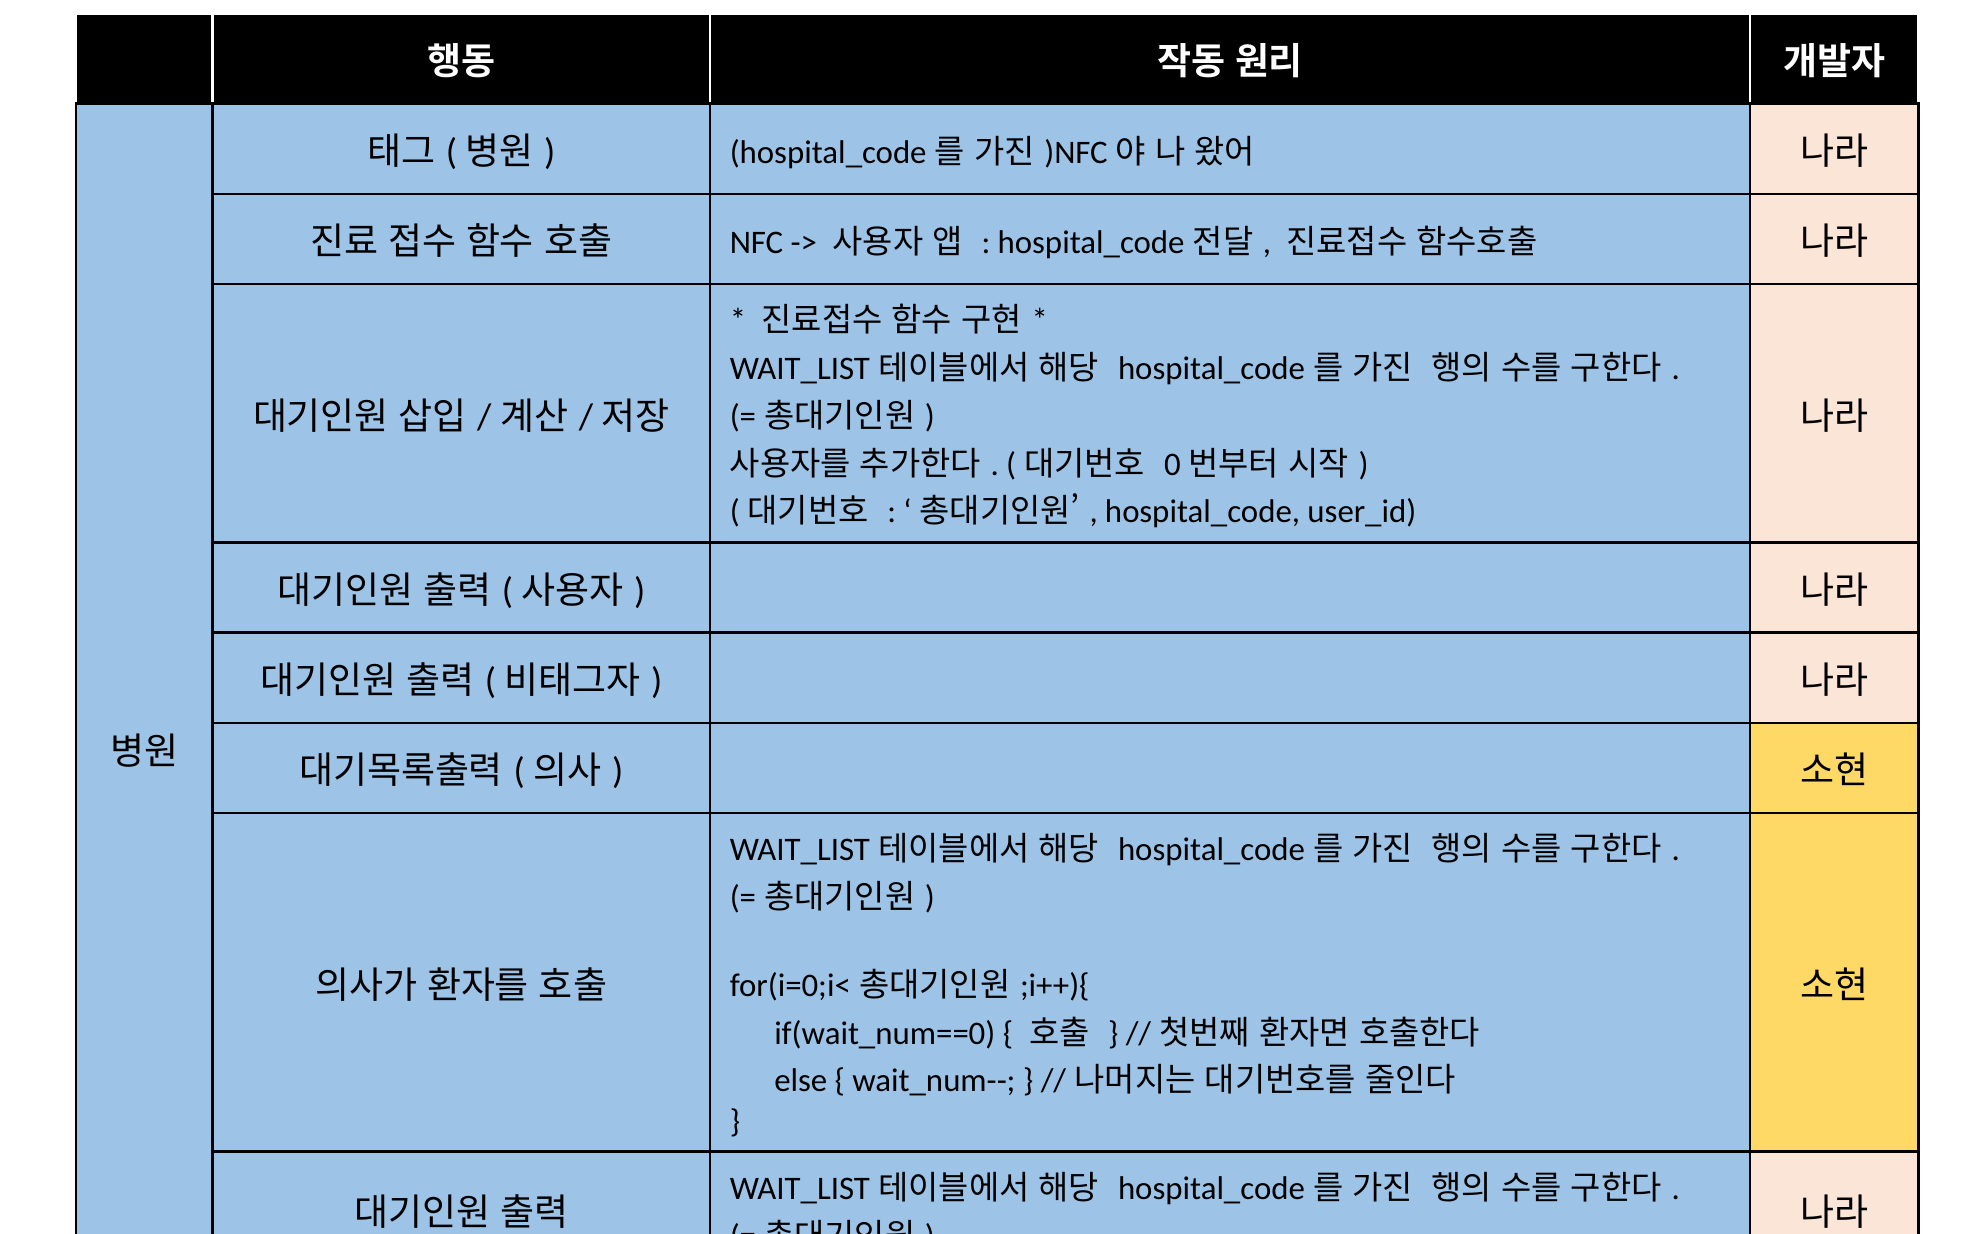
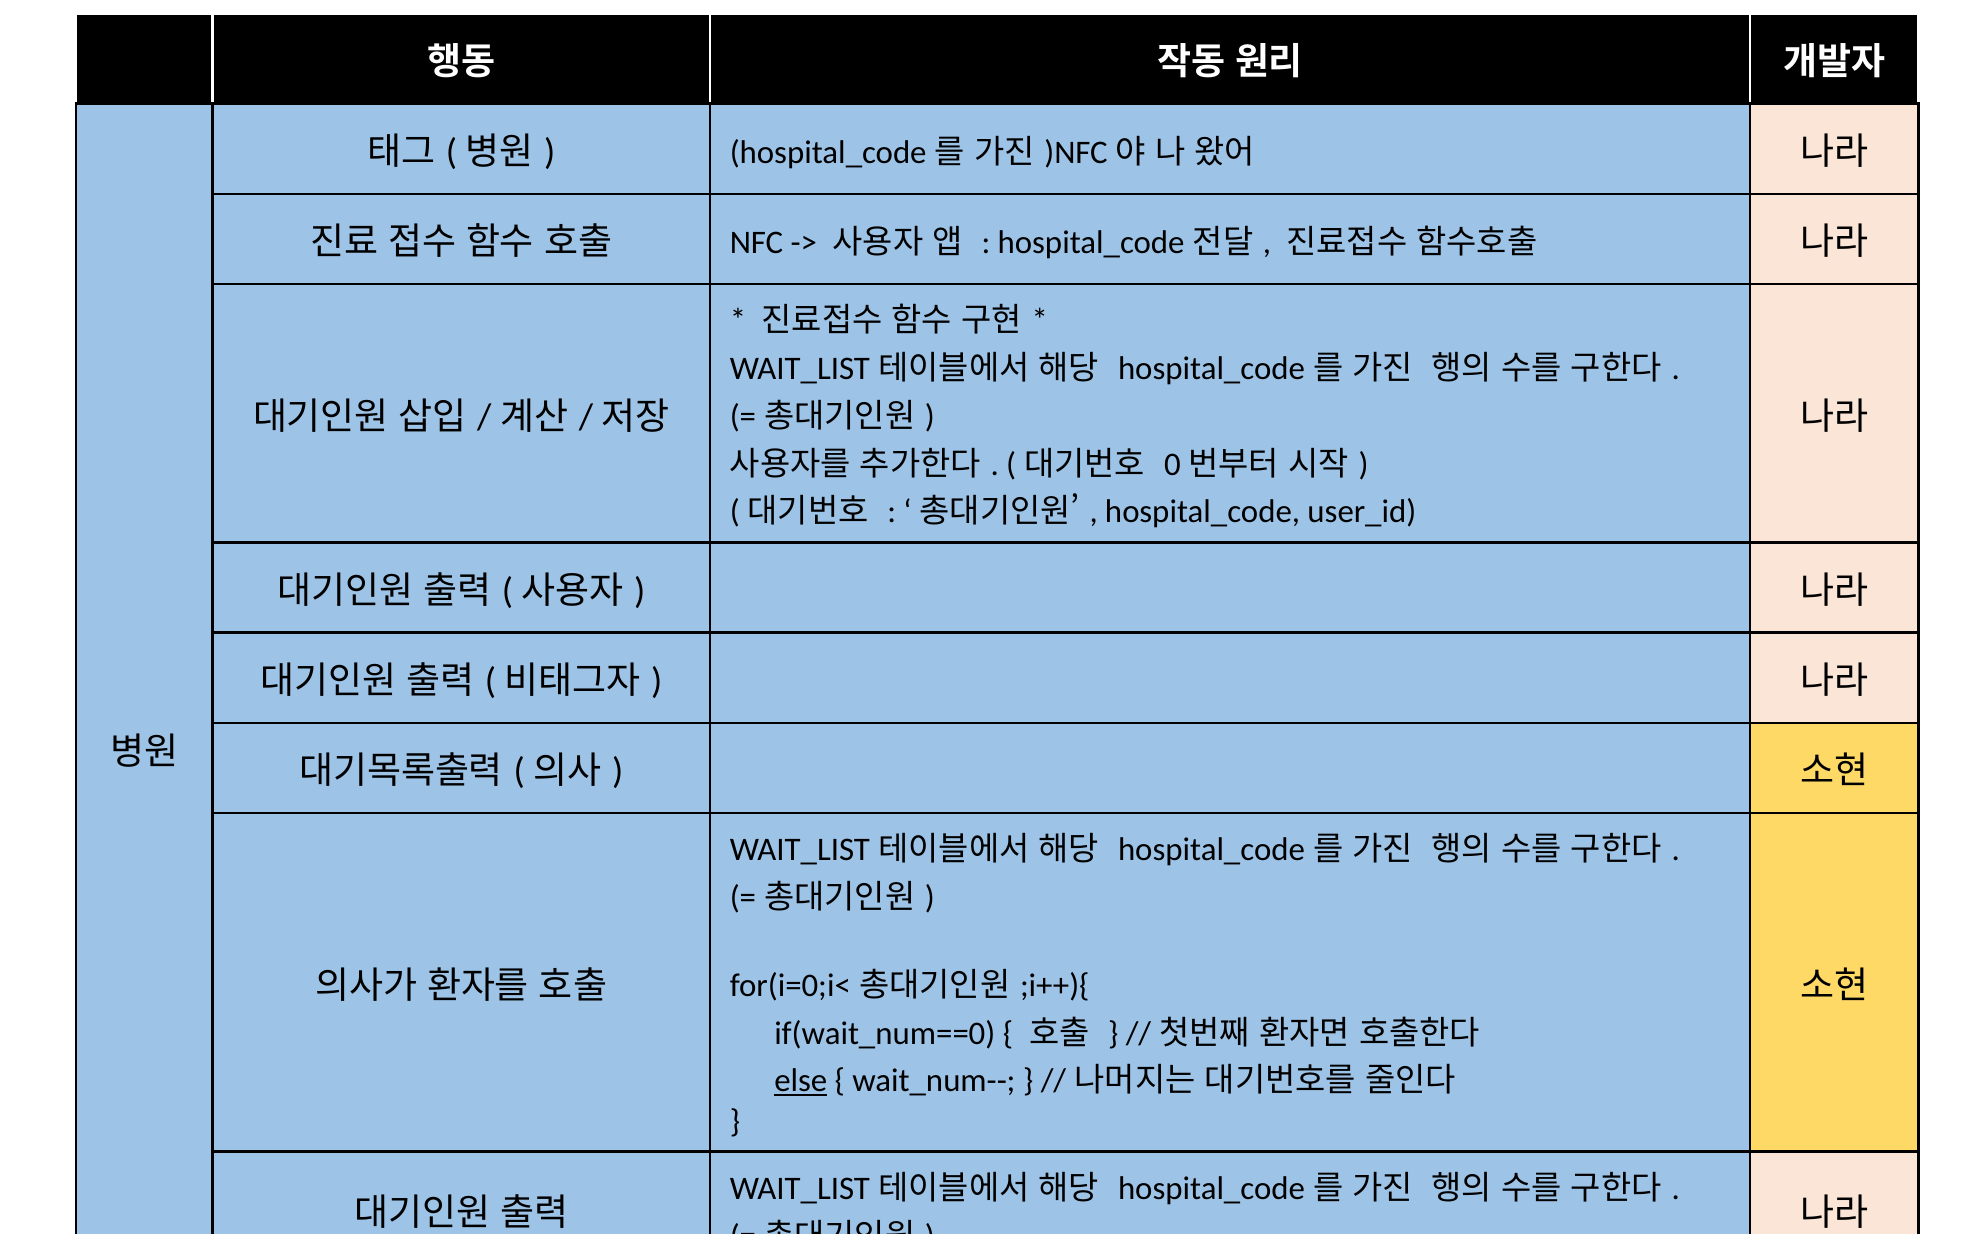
else underline: none -> present (801, 1081)
